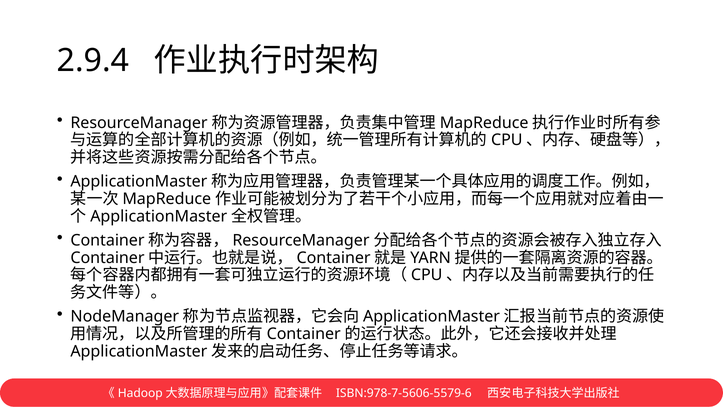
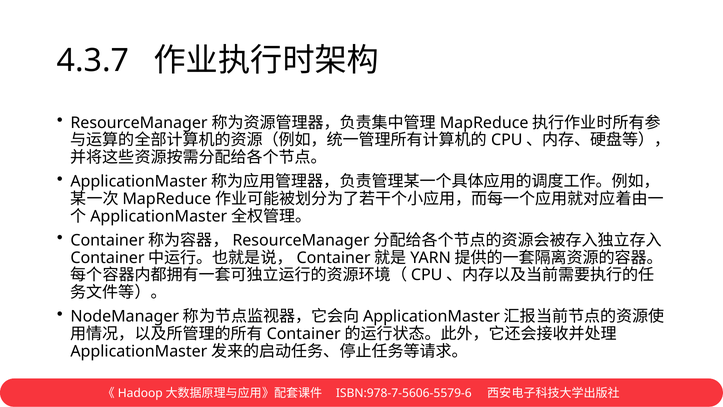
2.9.4: 2.9.4 -> 4.3.7 (93, 61)
